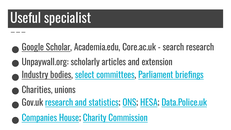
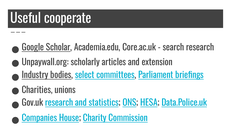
specialist: specialist -> cooperate (68, 18)
